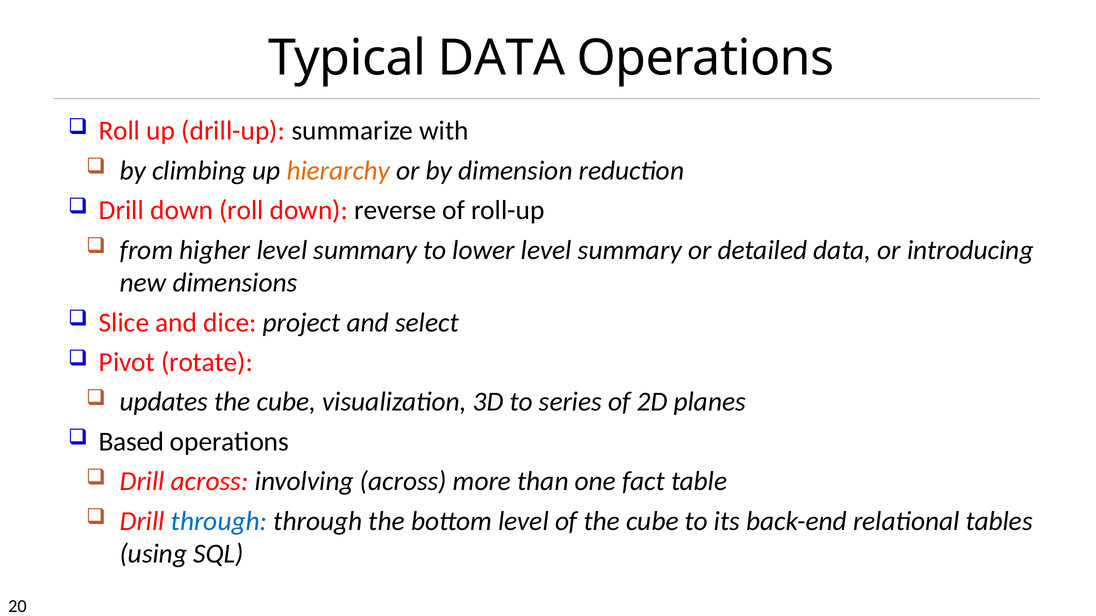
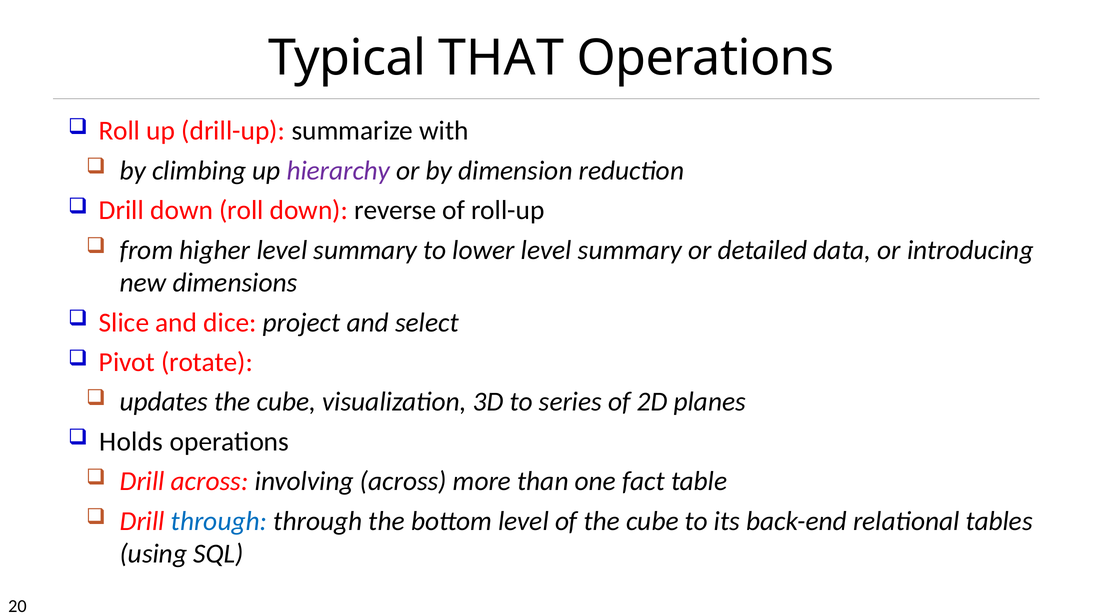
Typical DATA: DATA -> THAT (501, 58)
hierarchy colour: orange -> purple (338, 171)
Based: Based -> Holds (131, 442)
